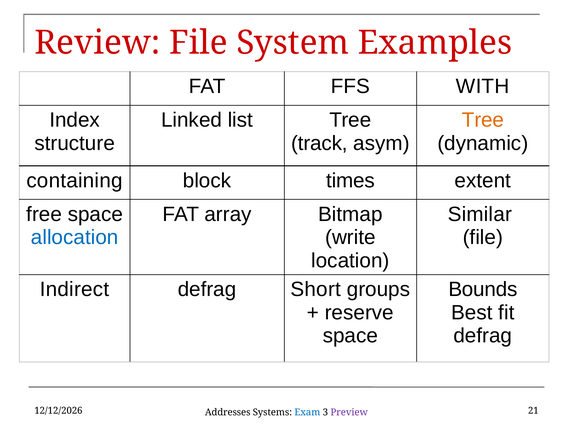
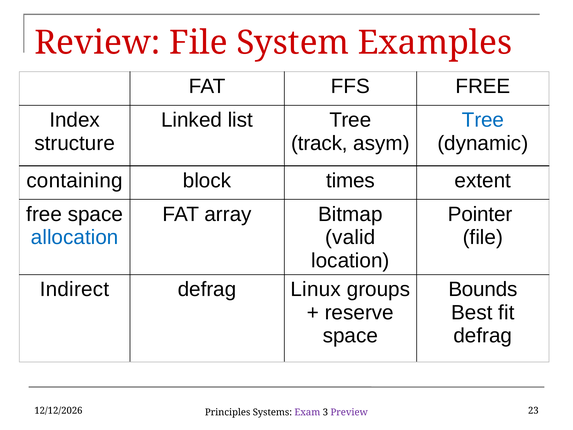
FFS WITH: WITH -> FREE (483, 86)
Tree colour: orange -> blue (483, 120)
Similar: Similar -> Pointer (480, 214)
write: write -> valid (350, 237)
Short: Short -> Linux (316, 289)
21: 21 -> 23 (533, 410)
Addresses: Addresses -> Principles (228, 412)
Exam colour: blue -> purple (307, 412)
